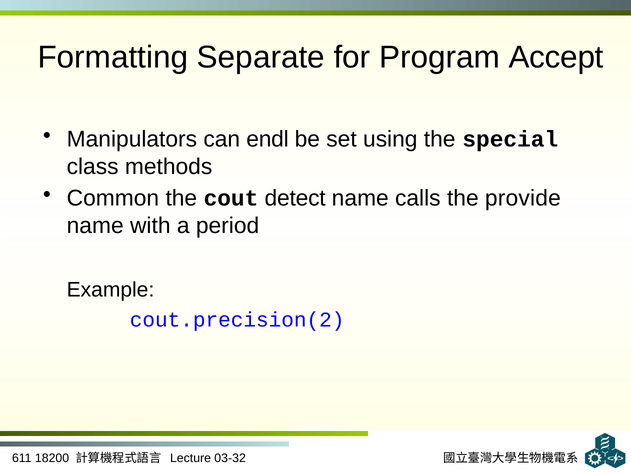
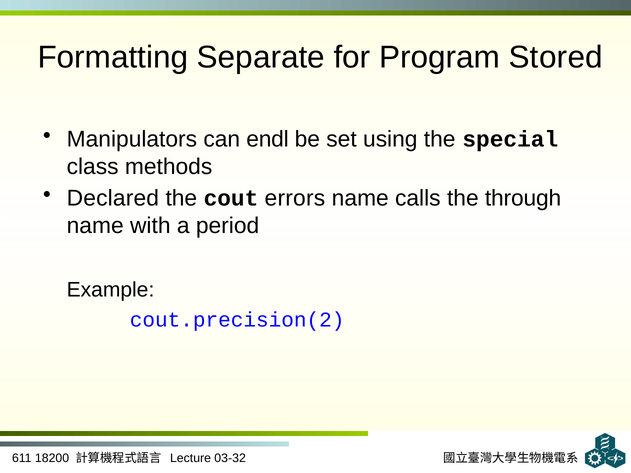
Accept: Accept -> Stored (556, 57)
Common: Common -> Declared (113, 199)
detect: detect -> errors (295, 199)
provide: provide -> through (523, 199)
